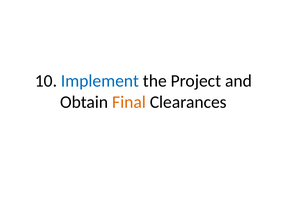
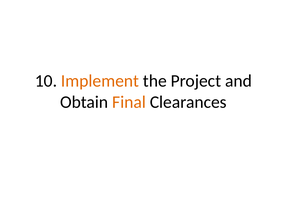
Implement colour: blue -> orange (100, 81)
